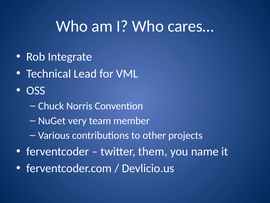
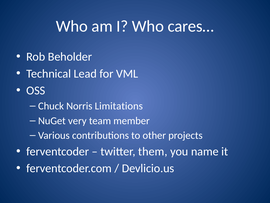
Integrate: Integrate -> Beholder (70, 57)
Convention: Convention -> Limitations (119, 106)
